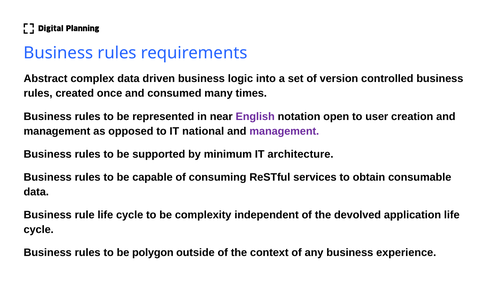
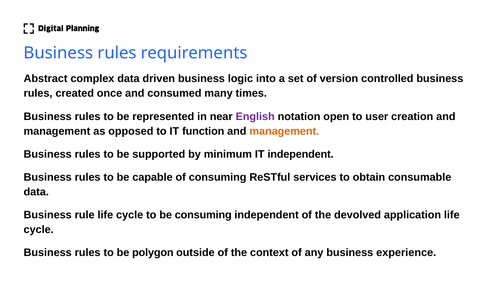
national: national -> function (203, 131)
management colour: purple -> orange (284, 131)
IT architecture: architecture -> independent (301, 154)
be complexity: complexity -> consuming (203, 215)
